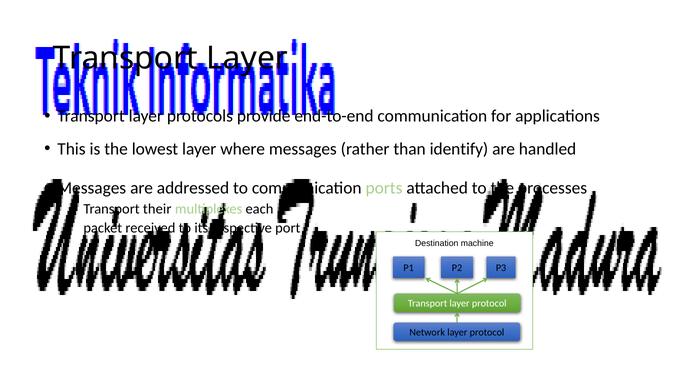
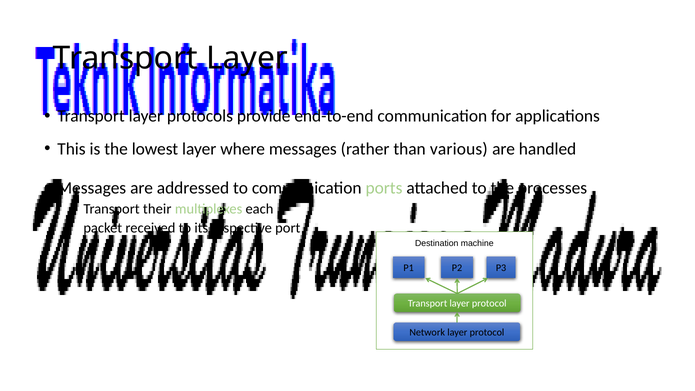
identify: identify -> various (459, 149)
